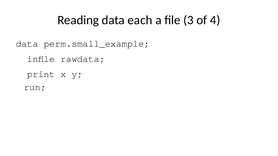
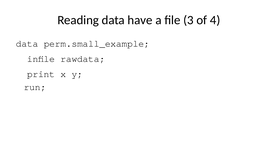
each: each -> have (140, 20)
